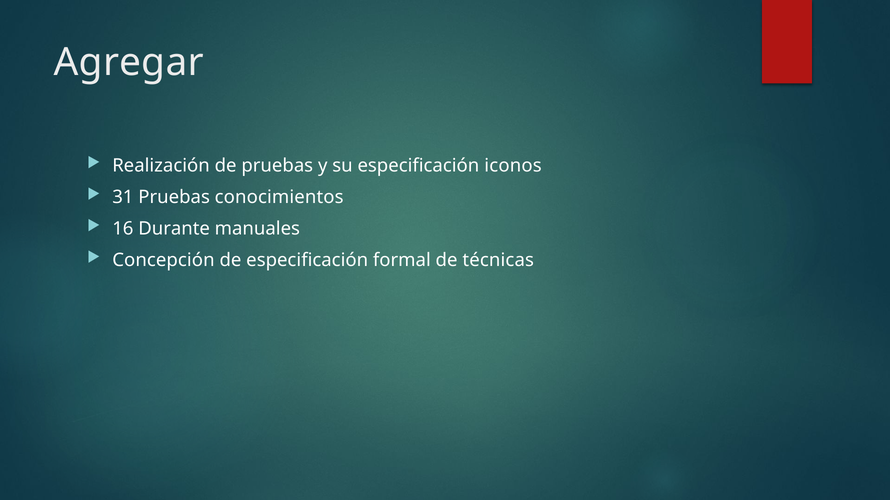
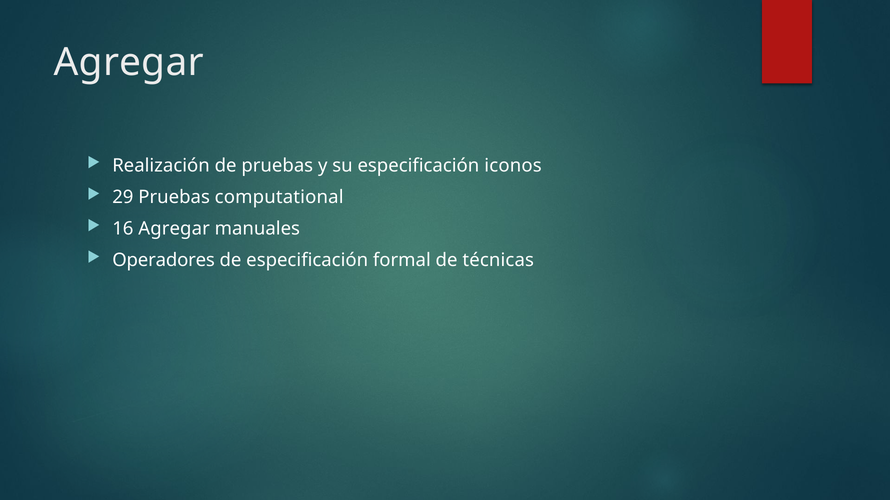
31: 31 -> 29 (123, 197)
conocimientos: conocimientos -> computational (279, 197)
16 Durante: Durante -> Agregar (174, 229)
Concepción: Concepción -> Operadores (164, 260)
